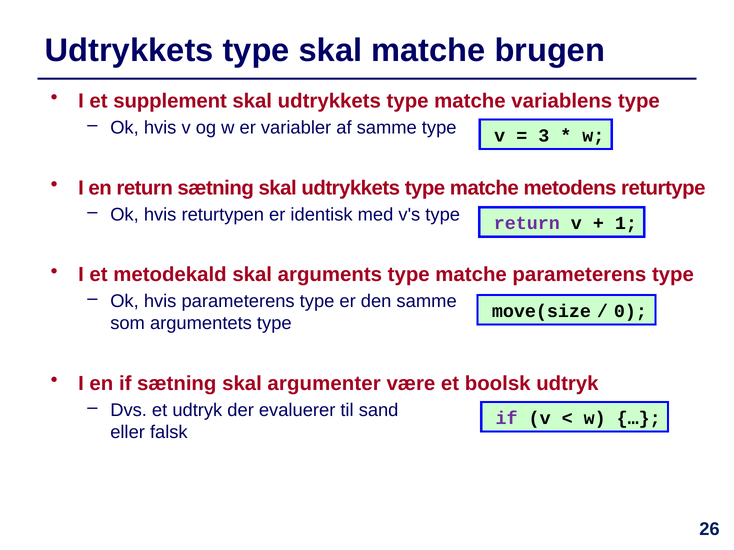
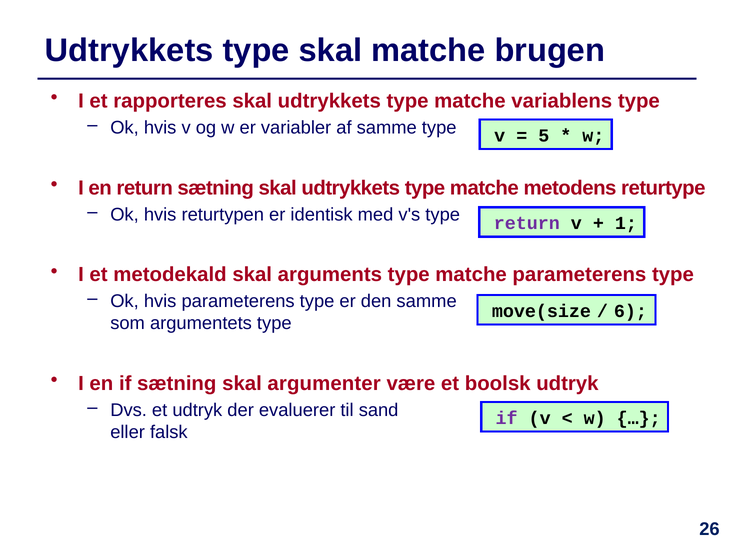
supplement: supplement -> rapporteres (170, 101)
3: 3 -> 5 (544, 136)
0: 0 -> 6 (630, 311)
